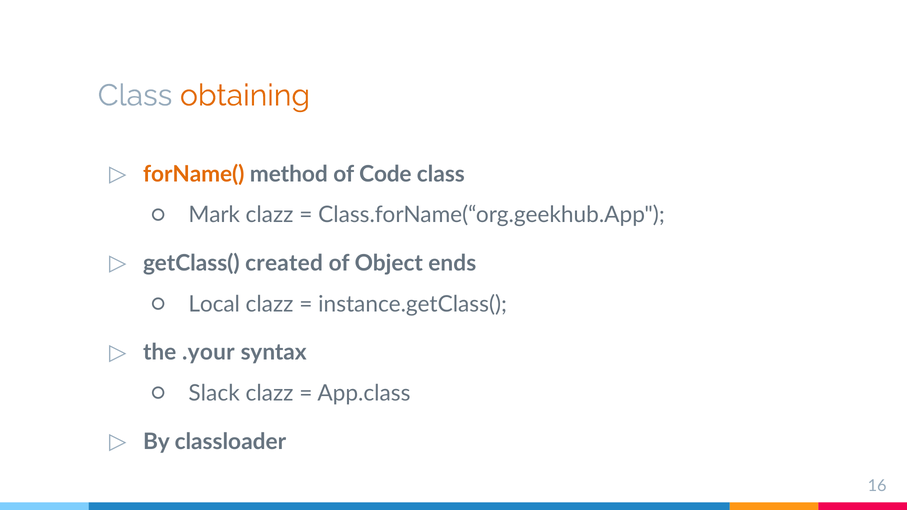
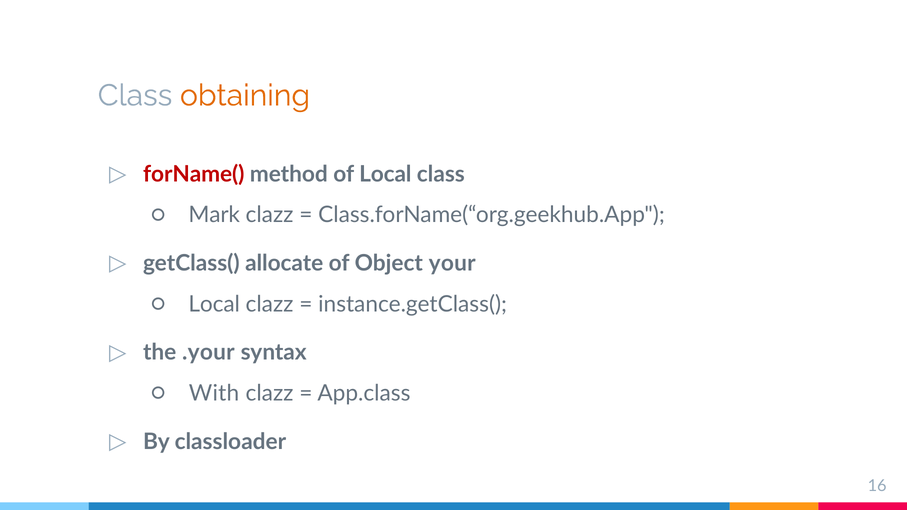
forName( colour: orange -> red (194, 174)
of Code: Code -> Local (385, 174)
created: created -> allocate (284, 263)
ends: ends -> your (452, 263)
Slack: Slack -> With (214, 393)
